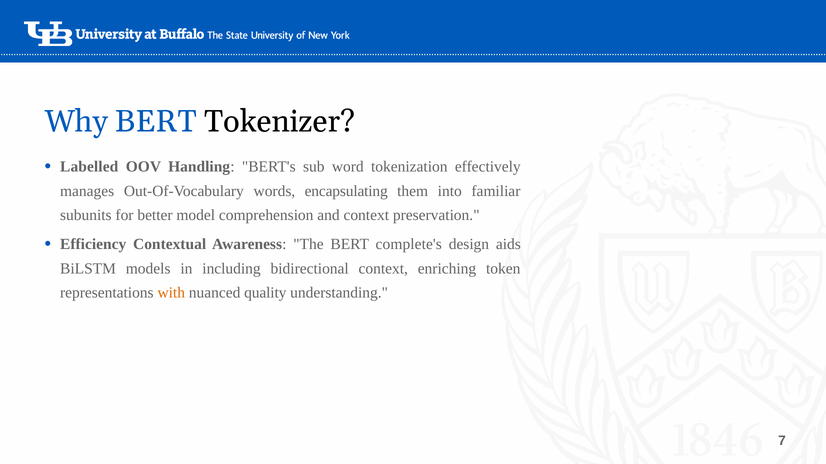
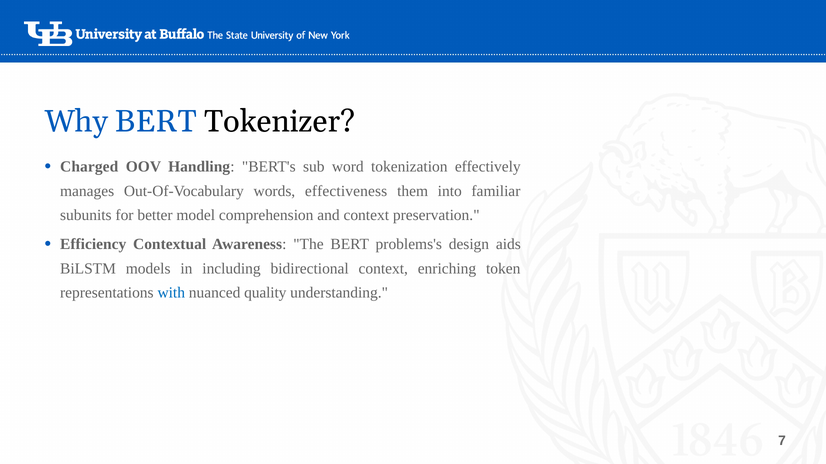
Labelled: Labelled -> Charged (89, 167)
encapsulating: encapsulating -> effectiveness (346, 191)
complete's: complete's -> problems's (409, 245)
with colour: orange -> blue (171, 293)
